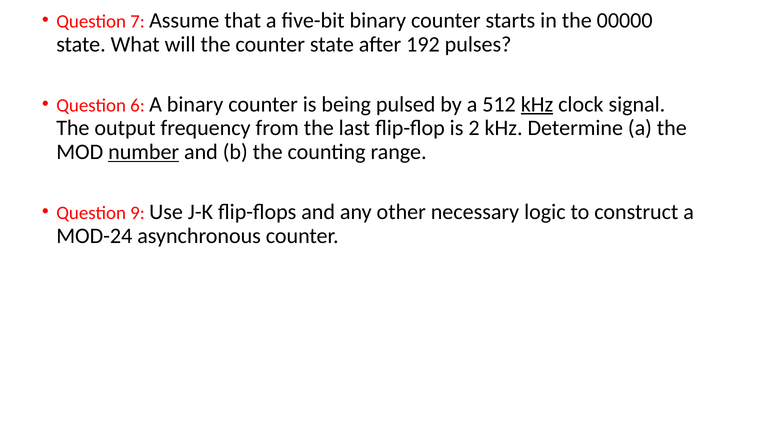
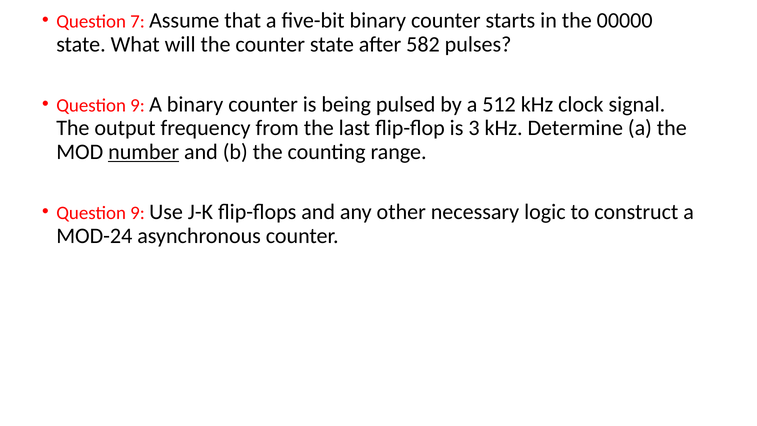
192: 192 -> 582 (423, 44)
6: 6 -> 9 (138, 105)
kHz underline: present -> none (537, 104)
2: 2 -> 3 (474, 128)
